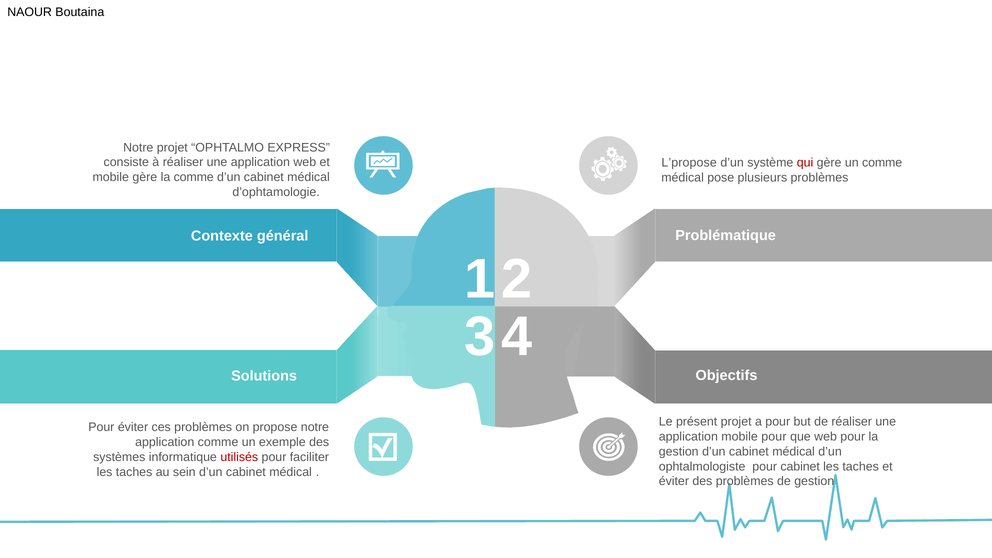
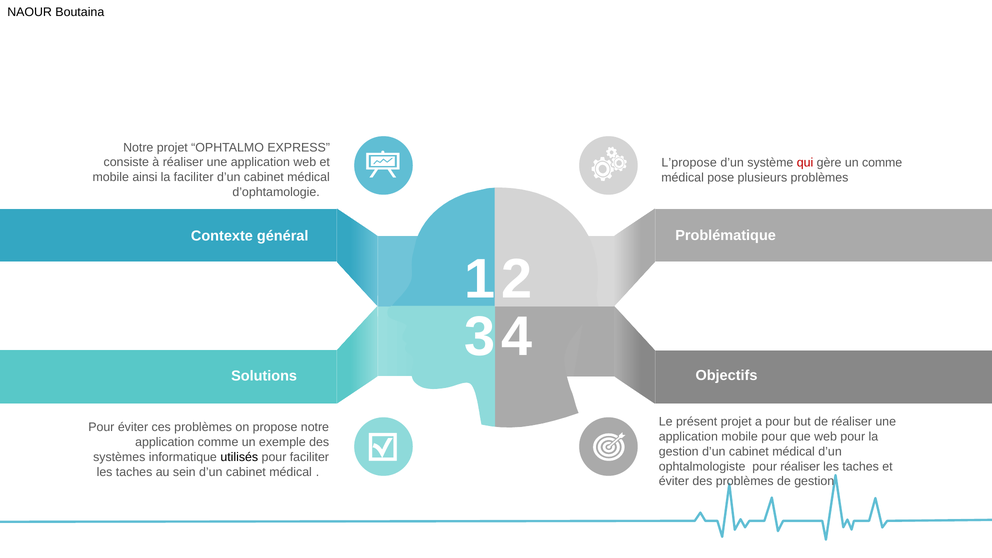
mobile gère: gère -> ainsi (145, 177)
la comme: comme -> faciliter (194, 177)
utilisés colour: red -> black (239, 457)
pour cabinet: cabinet -> réaliser (800, 466)
